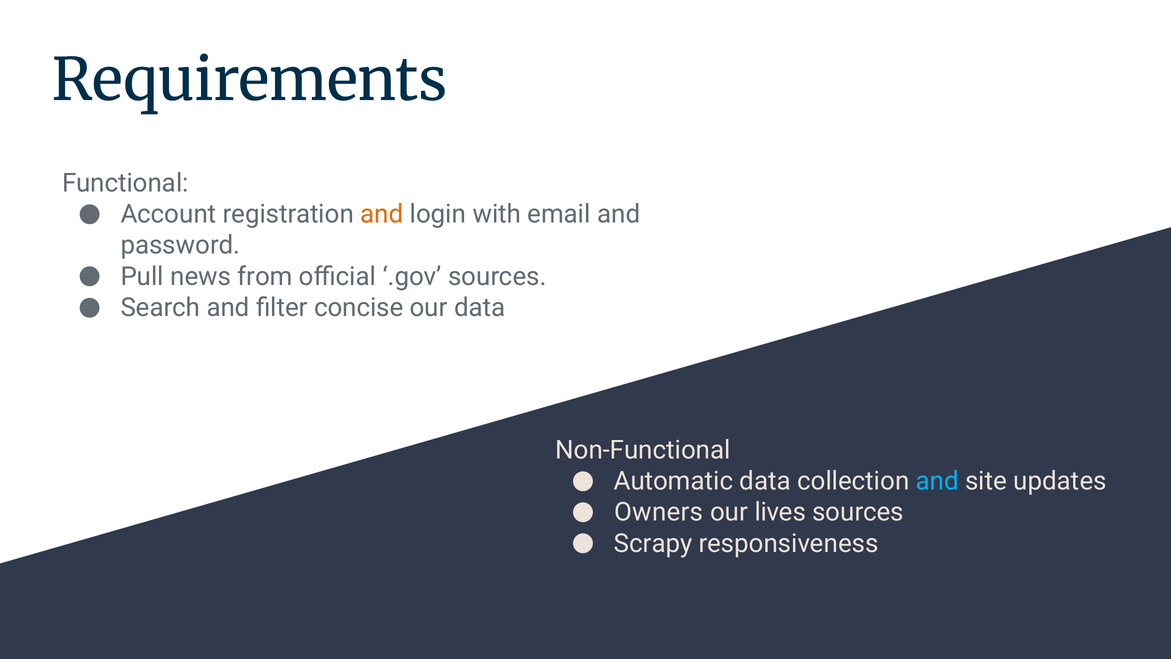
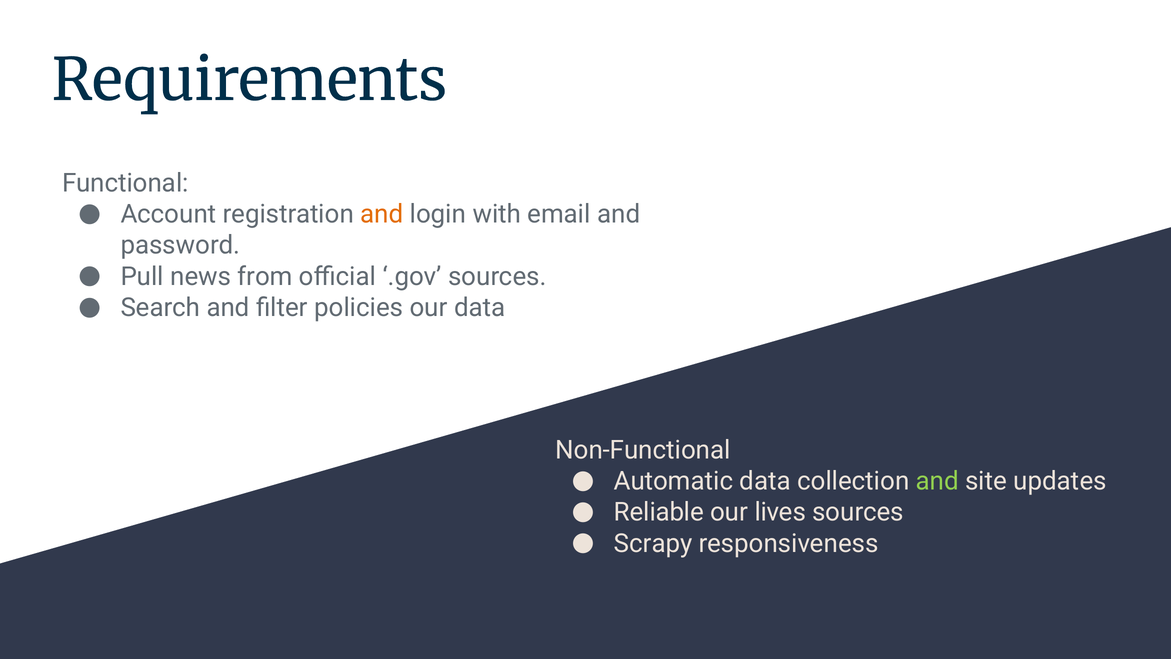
concise: concise -> policies (359, 307)
and colour: light blue -> light green (937, 481)
Owners: Owners -> Reliable (659, 512)
